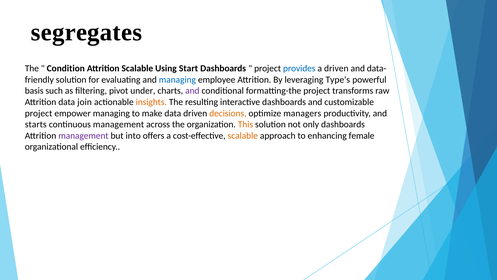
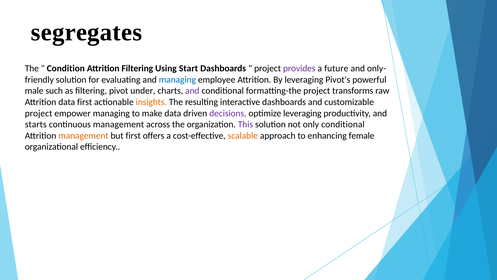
Attrition Scalable: Scalable -> Filtering (137, 68)
provides colour: blue -> purple (299, 68)
a driven: driven -> future (336, 68)
data-: data- -> only- (377, 68)
Type's: Type's -> Pivot's (338, 80)
basis: basis -> male (34, 91)
data join: join -> first (85, 102)
decisions colour: orange -> purple (228, 113)
optimize managers: managers -> leveraging (302, 113)
This colour: orange -> purple (245, 124)
only dashboards: dashboards -> conditional (343, 124)
management colour: purple -> orange (83, 135)
but into: into -> first (133, 135)
